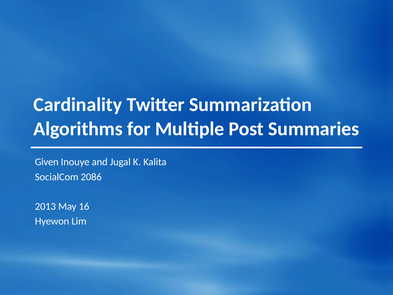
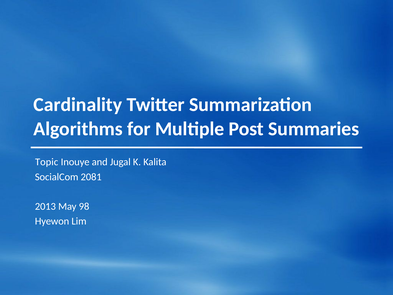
Given: Given -> Topic (47, 162)
2086: 2086 -> 2081 (91, 177)
16: 16 -> 98 (84, 206)
